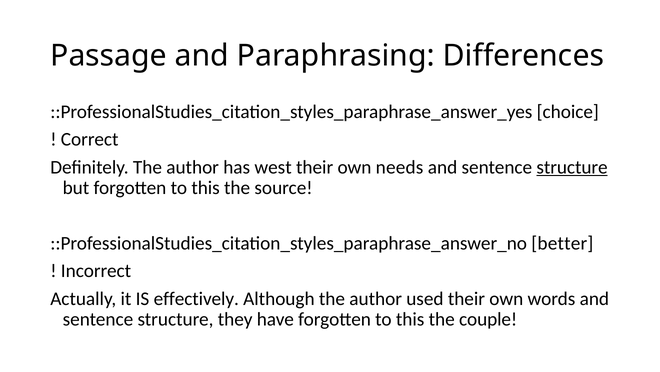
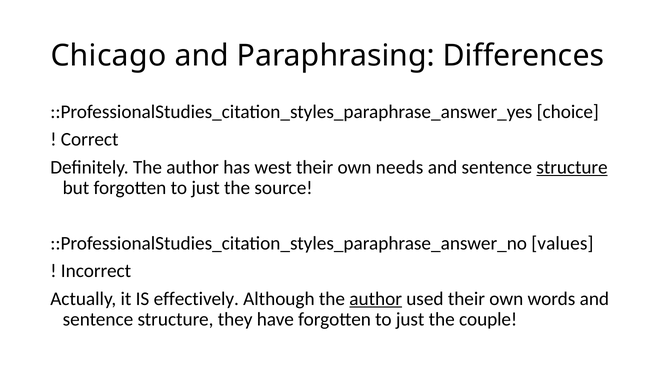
Passage: Passage -> Chicago (108, 55)
but forgotten to this: this -> just (206, 188)
better: better -> values (562, 243)
author underline: none -> present (376, 298)
have forgotten to this: this -> just (410, 319)
